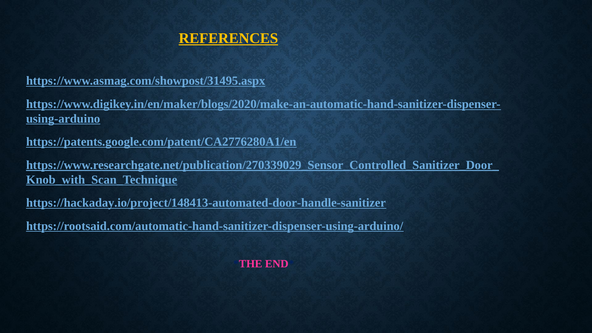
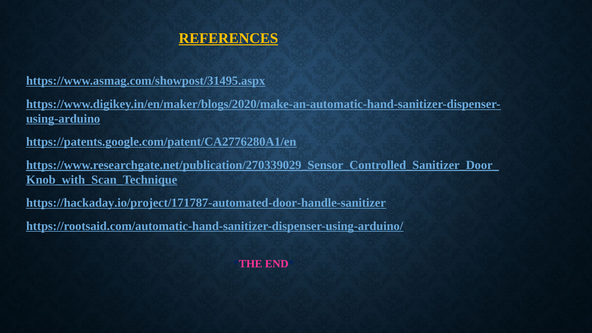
https://hackaday.io/project/148413-automated-door-handle-sanitizer: https://hackaday.io/project/148413-automated-door-handle-sanitizer -> https://hackaday.io/project/171787-automated-door-handle-sanitizer (206, 203)
